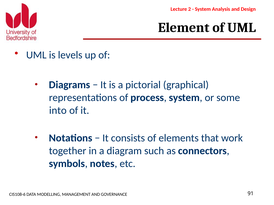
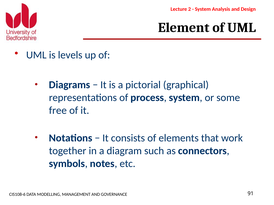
into: into -> free (58, 111)
